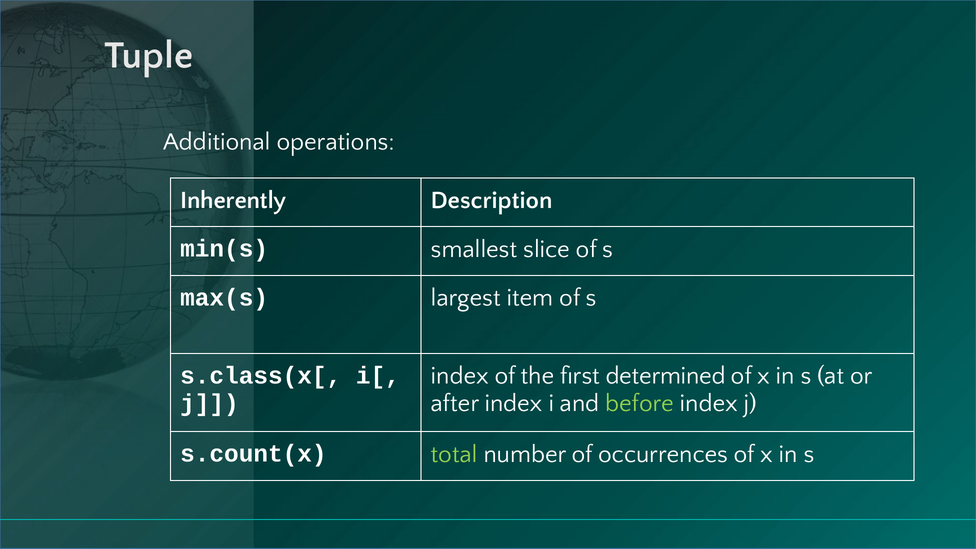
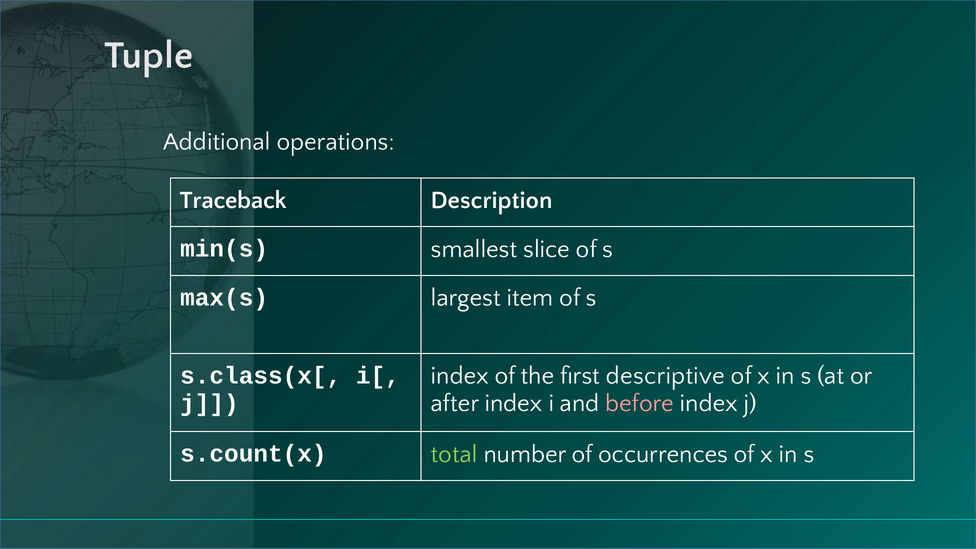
Inherently: Inherently -> Traceback (233, 200)
determined: determined -> descriptive (665, 376)
before colour: light green -> pink (640, 403)
